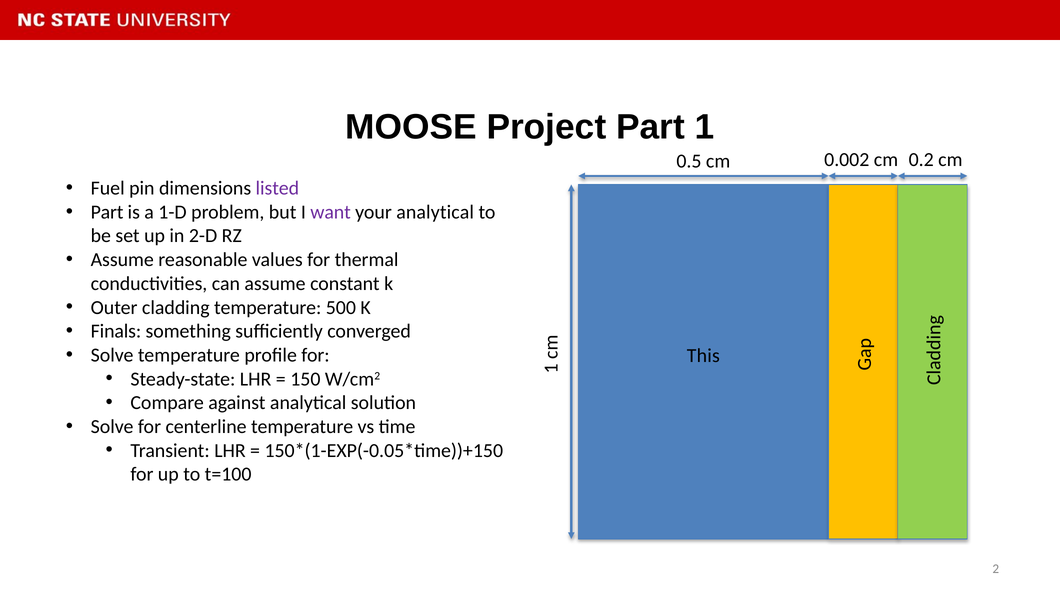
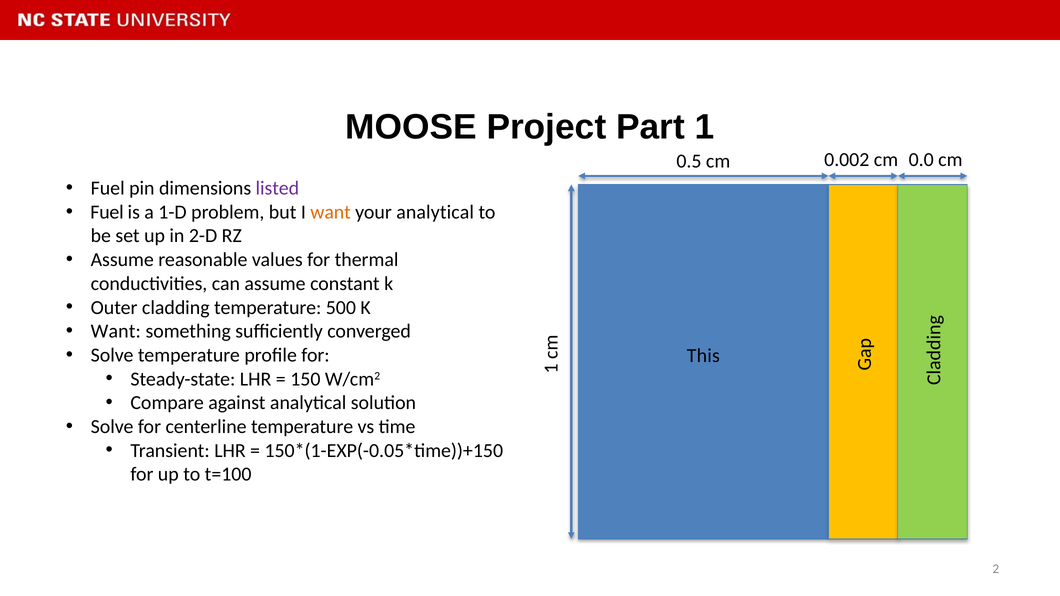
0.2: 0.2 -> 0.0 (921, 160)
Part: Part -> Fuel (107, 212)
want colour: purple -> orange (331, 212)
Finals: Finals -> Want (116, 331)
